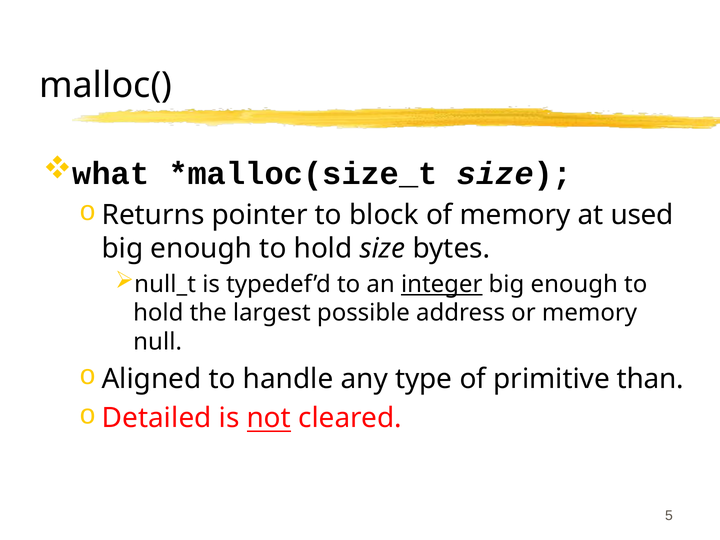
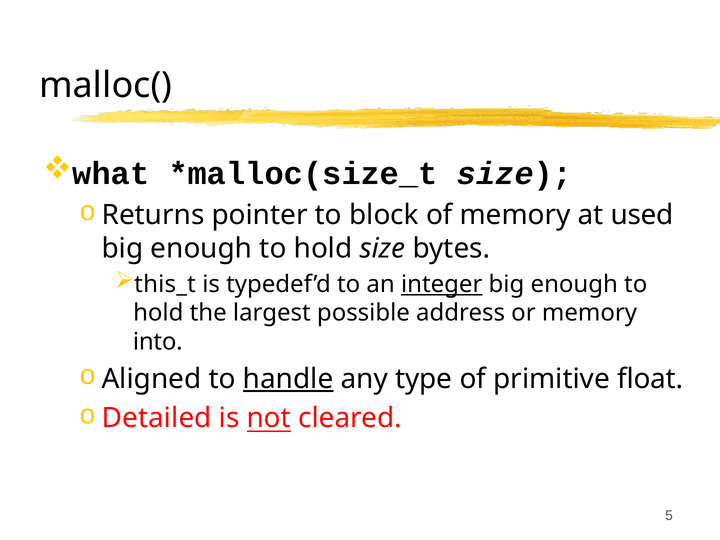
null_t: null_t -> this_t (165, 284)
null: null -> into (158, 342)
handle underline: none -> present (288, 379)
than: than -> float (650, 379)
